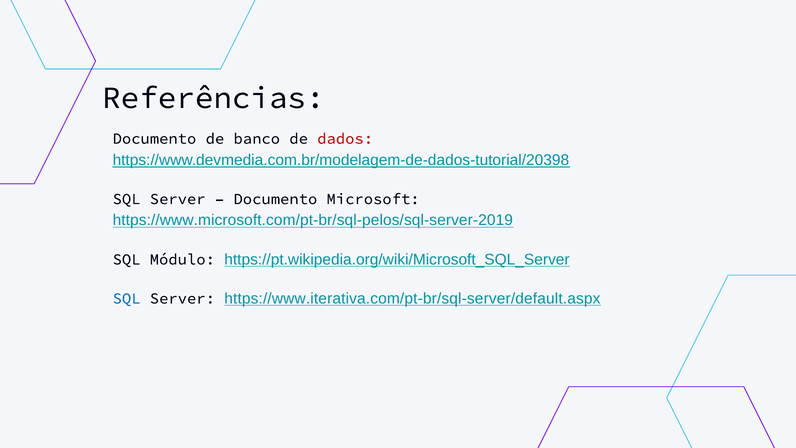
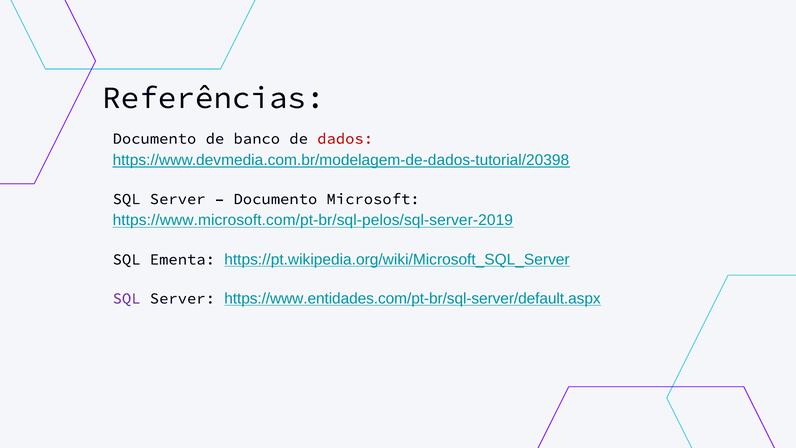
Módulo: Módulo -> Ementa (182, 259)
SQL colour: blue -> purple (127, 298)
https://www.iterativa.com/pt-br/sql-server/default.aspx: https://www.iterativa.com/pt-br/sql-server/default.aspx -> https://www.entidades.com/pt-br/sql-server/default.aspx (412, 298)
